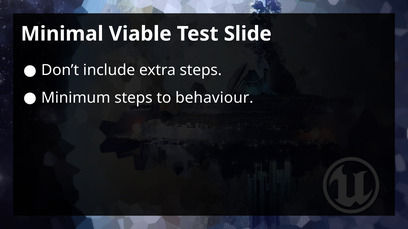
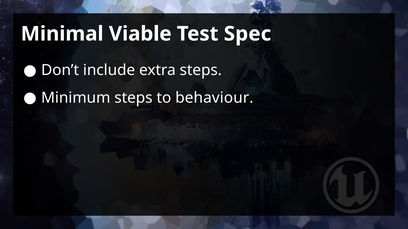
Slide: Slide -> Spec (248, 34)
